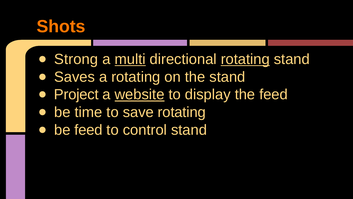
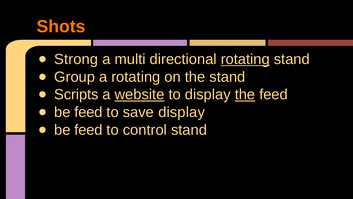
multi underline: present -> none (130, 59)
Saves: Saves -> Group (75, 77)
Project: Project -> Scripts (76, 94)
the underline: none -> present (245, 94)
time: time -> feed (89, 112)
save rotating: rotating -> display (182, 112)
